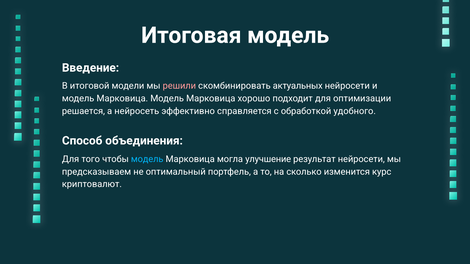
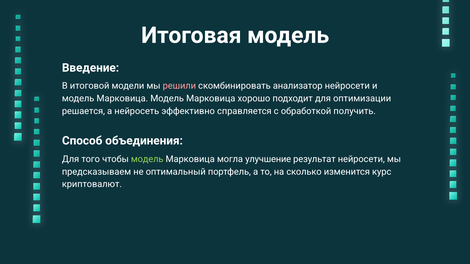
актуальных: актуальных -> анализатор (298, 86)
удобного: удобного -> получить (355, 111)
модель colour: light blue -> light green (147, 159)
